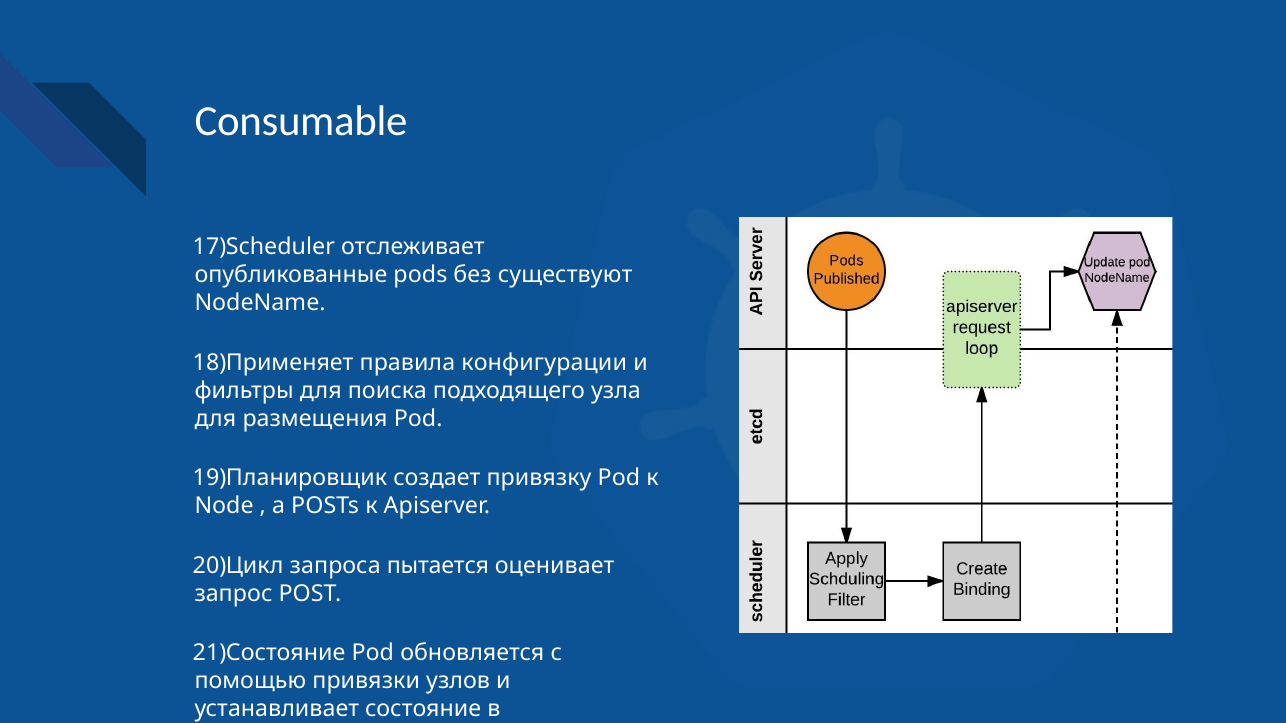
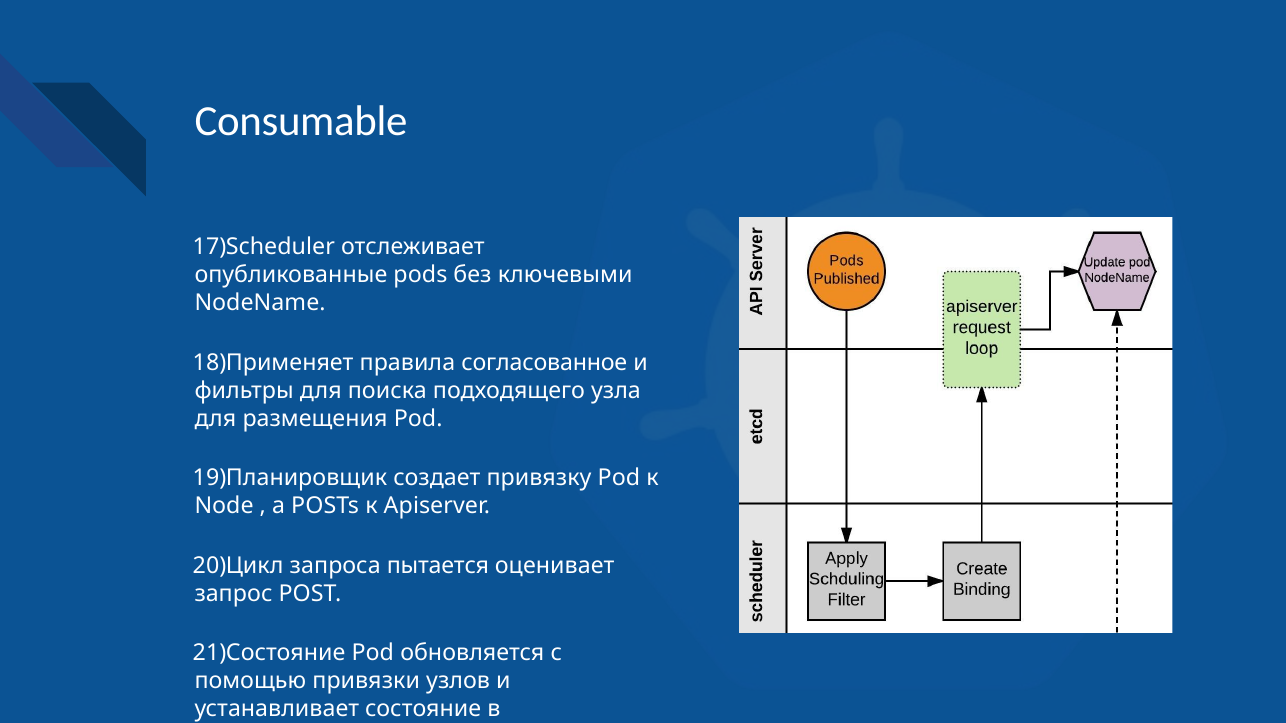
существуют: существуют -> ключевыми (565, 275)
конфигурации: конфигурации -> согласованное (544, 363)
